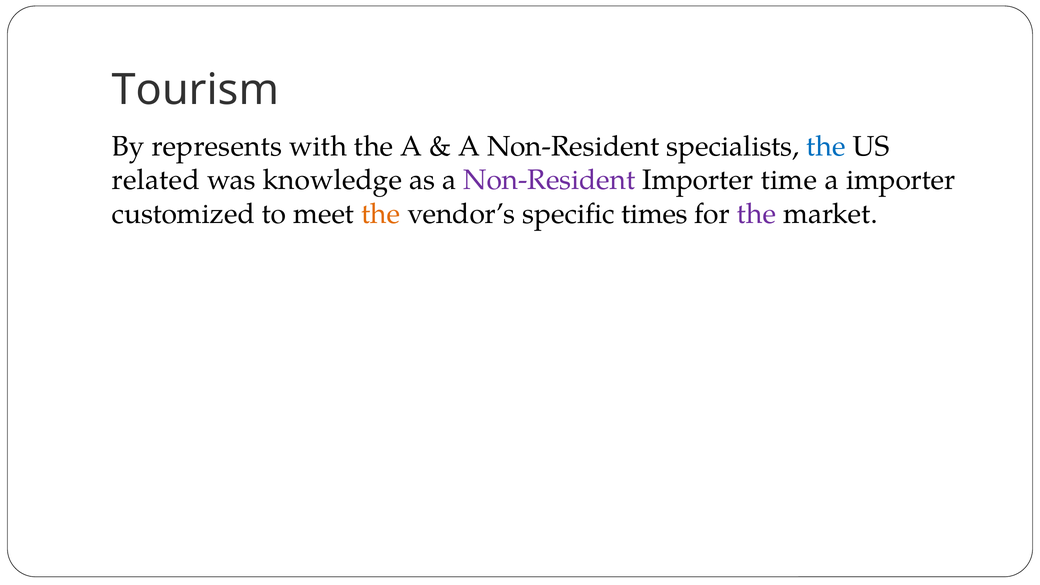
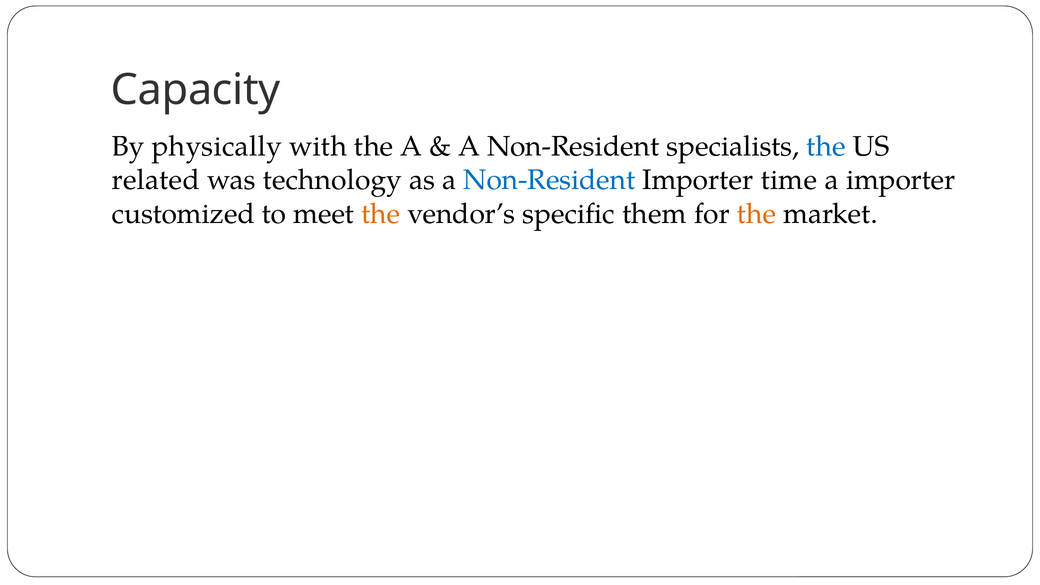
Tourism: Tourism -> Capacity (196, 90)
represents: represents -> physically (217, 146)
knowledge: knowledge -> technology (332, 180)
Non-Resident colour: purple -> blue (549, 180)
times: times -> them (654, 214)
the colour: purple -> orange (756, 214)
